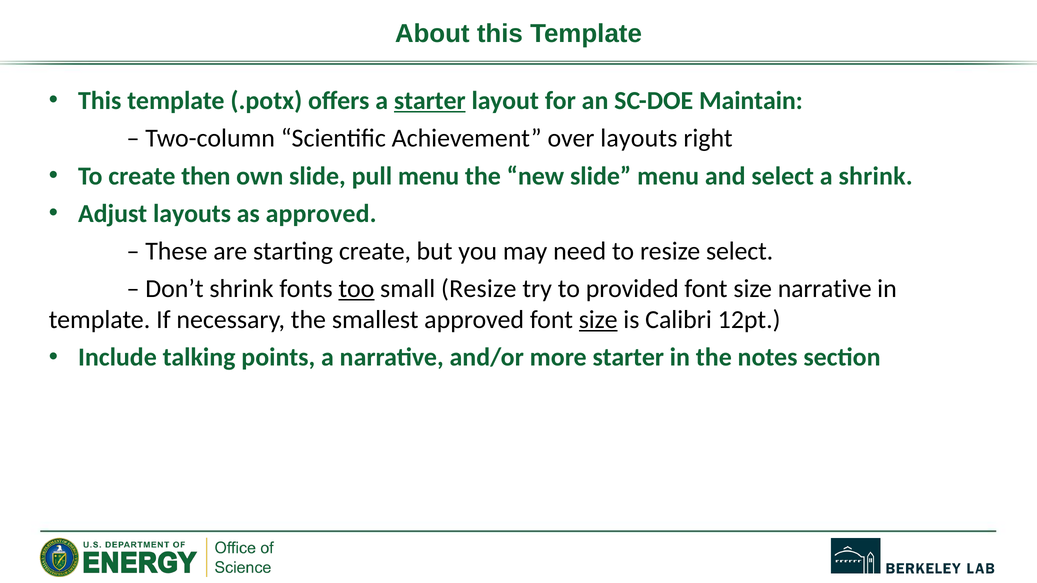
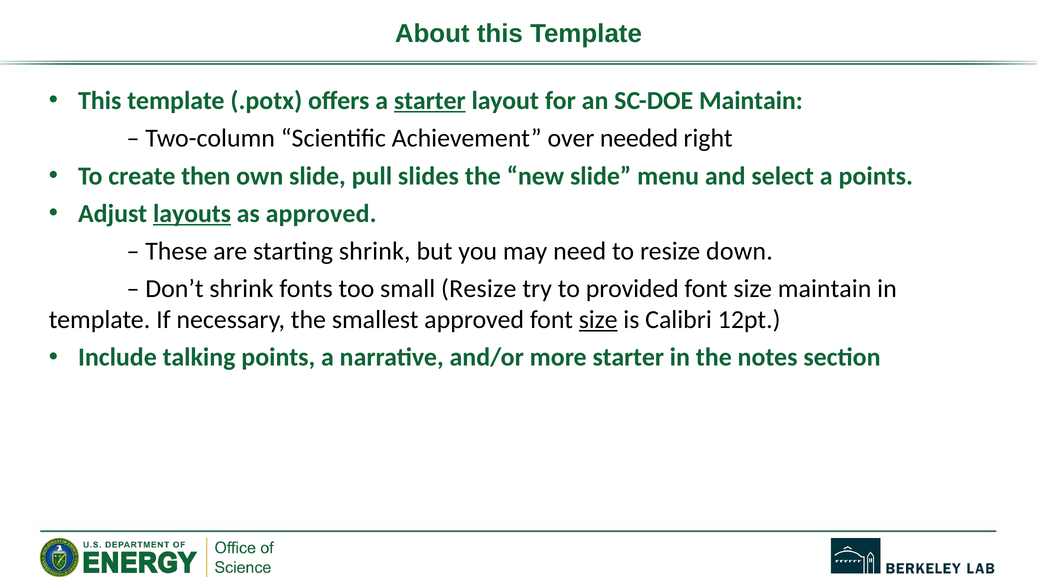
over layouts: layouts -> needed (639, 138)
pull menu: menu -> slides (428, 176)
a shrink: shrink -> points (876, 176)
layouts underline: none -> present (192, 214)
starting create: create -> shrink (375, 251)
resize select: select -> down (739, 251)
too underline: present -> none (356, 289)
size narrative: narrative -> maintain (825, 289)
